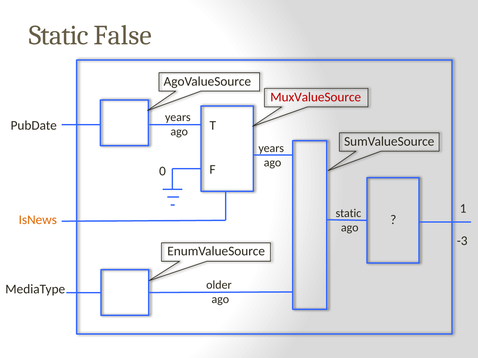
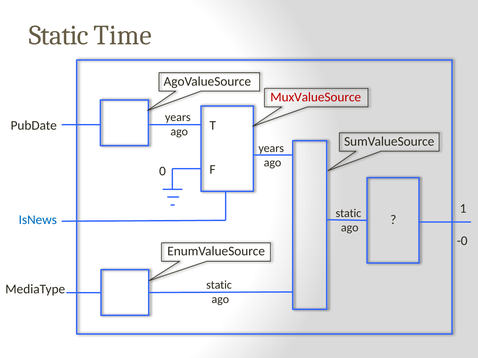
False: False -> Time (123, 35)
IsNews colour: orange -> blue (38, 220)
-3: -3 -> -0 (462, 241)
older: older -> static (219, 285)
